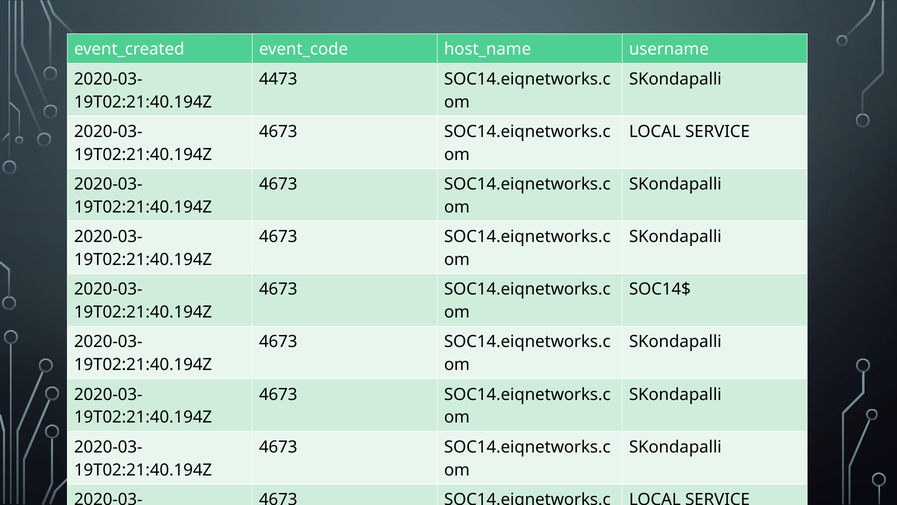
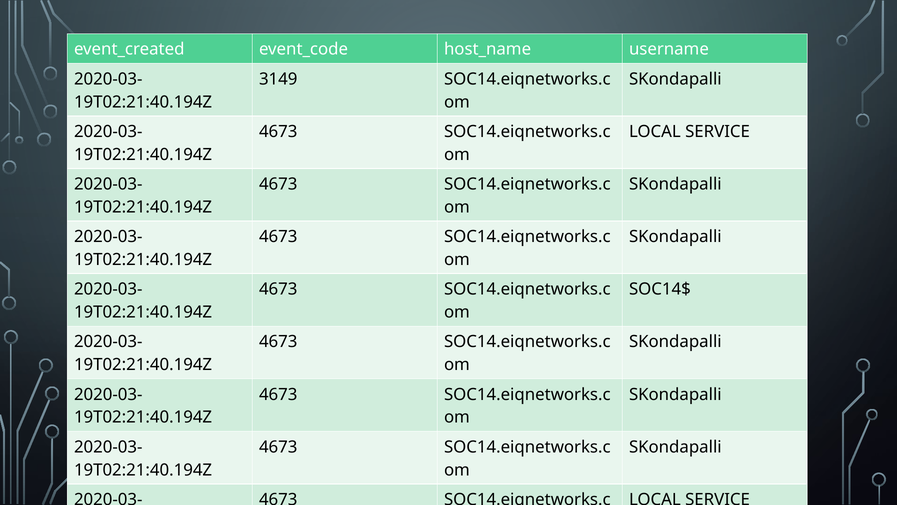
4473: 4473 -> 3149 (278, 79)
